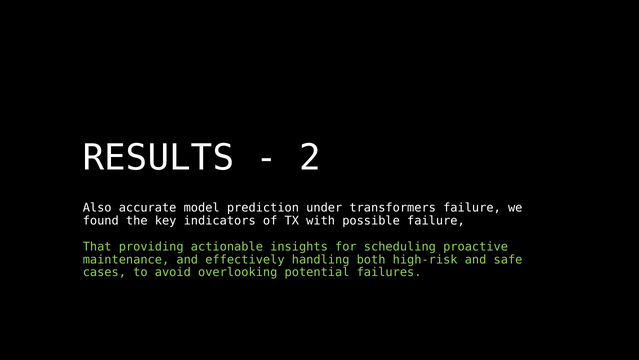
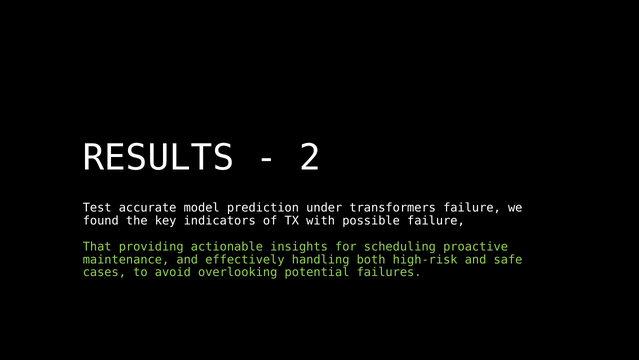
Also: Also -> Test (97, 207)
